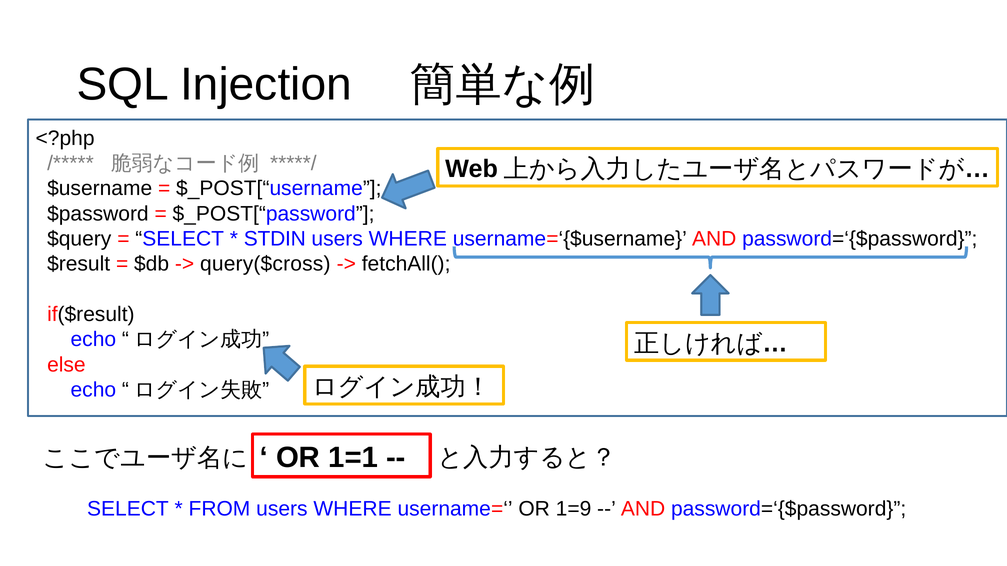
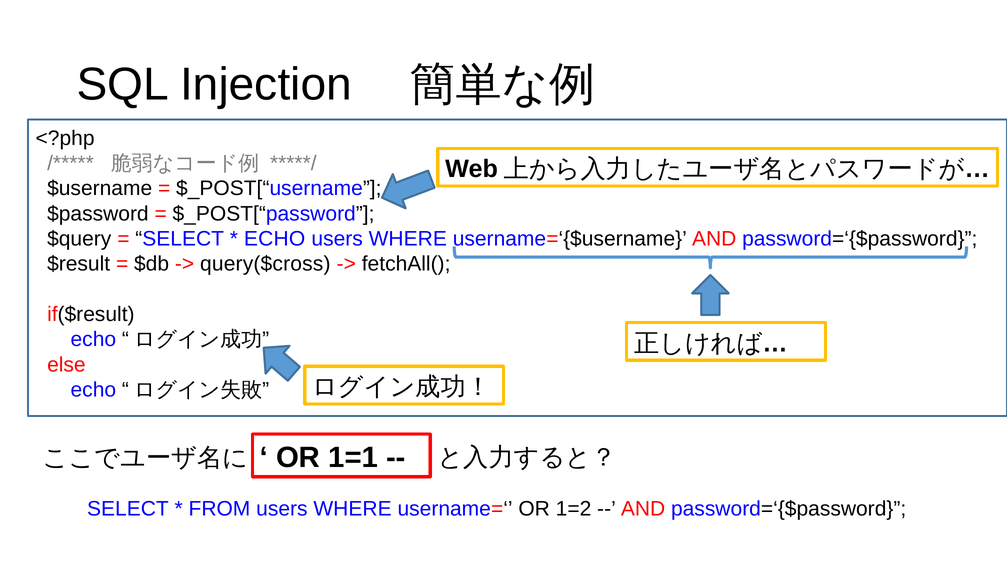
STDIN: STDIN -> ECHO (275, 239)
1=9: 1=9 -> 1=2 (574, 509)
